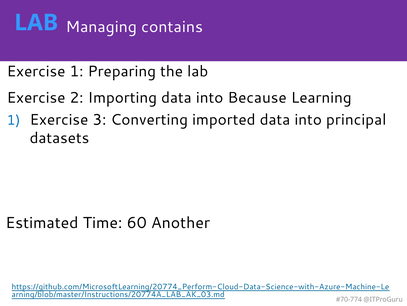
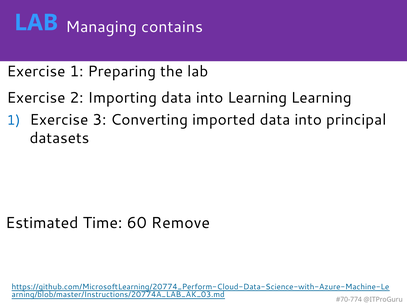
into Because: Because -> Learning (257, 98)
Another: Another -> Remove (180, 222)
